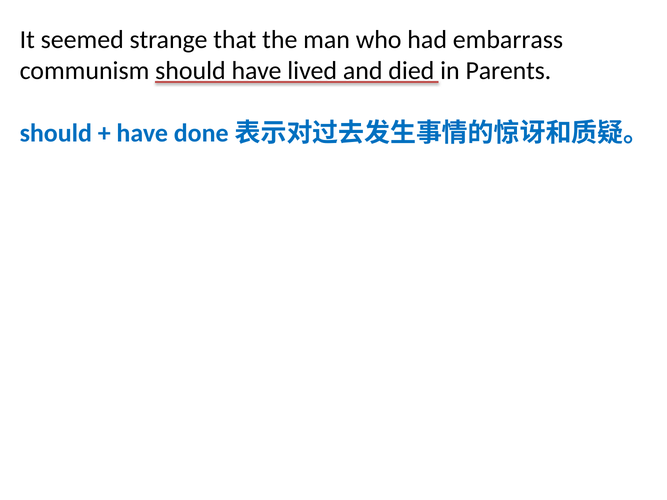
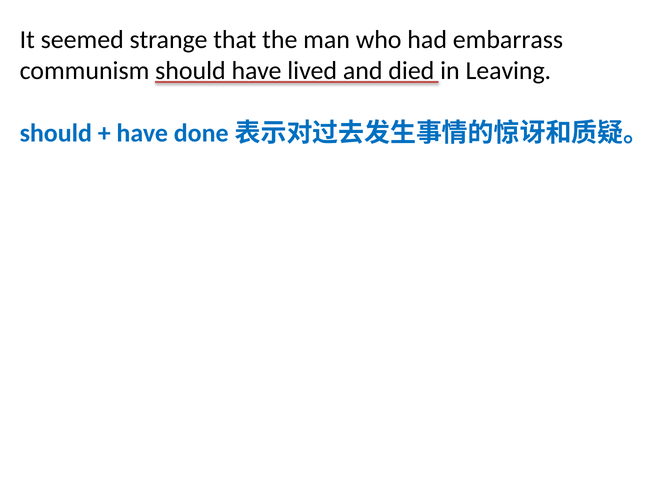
Parents: Parents -> Leaving (508, 71)
